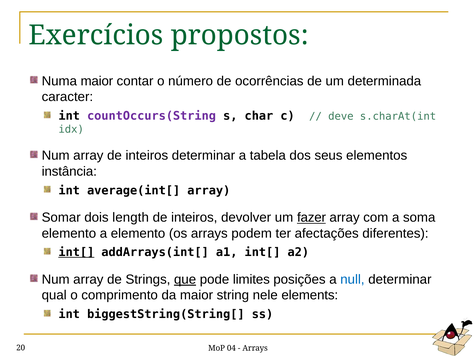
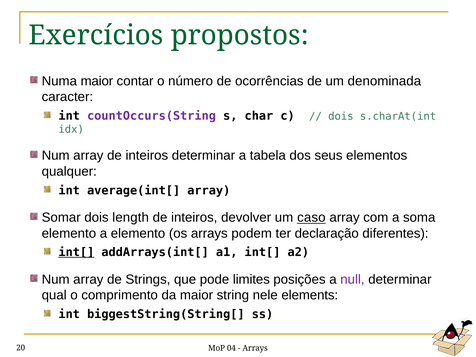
determinada: determinada -> denominada (384, 81)
deve: deve -> dois (341, 116)
instância: instância -> qualquer (69, 171)
fazer: fazer -> caso (311, 218)
afectações: afectações -> declaração (327, 233)
que underline: present -> none (185, 279)
null colour: blue -> purple (352, 279)
